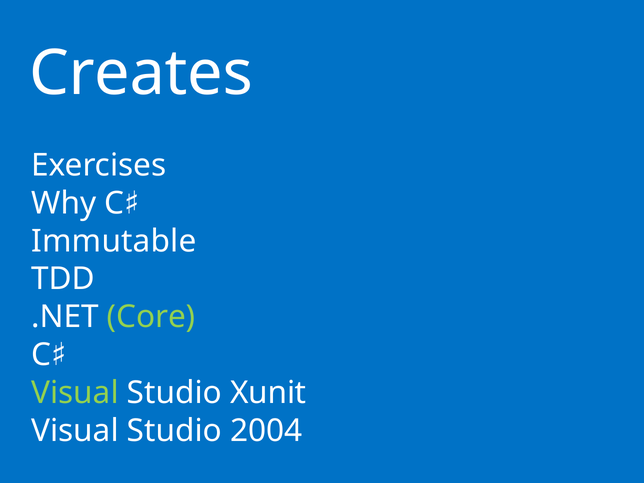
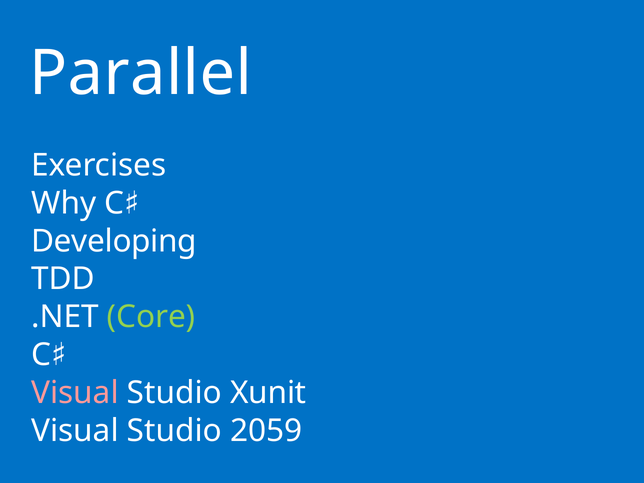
Creates: Creates -> Parallel (141, 73)
Immutable: Immutable -> Developing (114, 241)
Visual colour: light green -> pink (75, 393)
2004: 2004 -> 2059 (266, 431)
